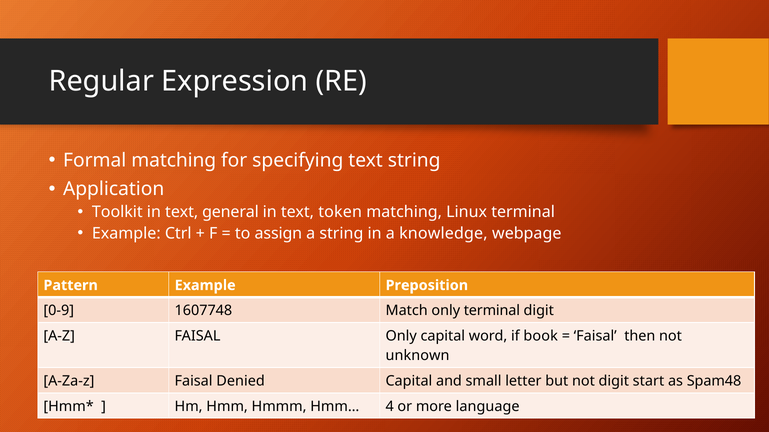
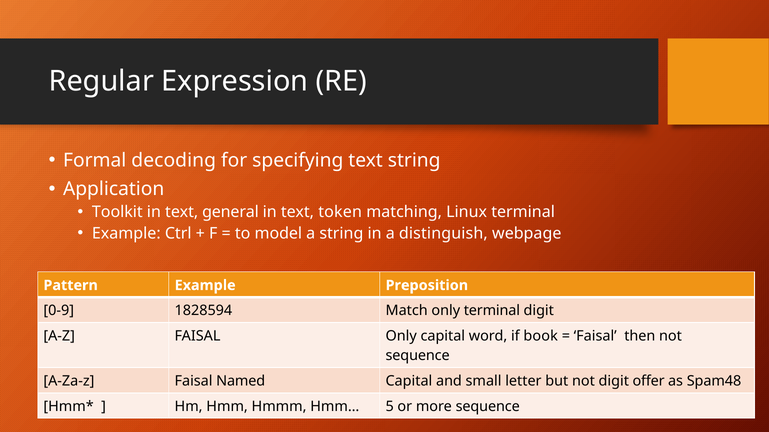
Formal matching: matching -> decoding (174, 161)
assign: assign -> model (278, 234)
knowledge: knowledge -> distinguish (443, 234)
1607748: 1607748 -> 1828594 (203, 311)
unknown: unknown -> sequence (418, 356)
Denied: Denied -> Named (241, 382)
start: start -> offer (649, 382)
4: 4 -> 5 (390, 407)
more language: language -> sequence (488, 407)
